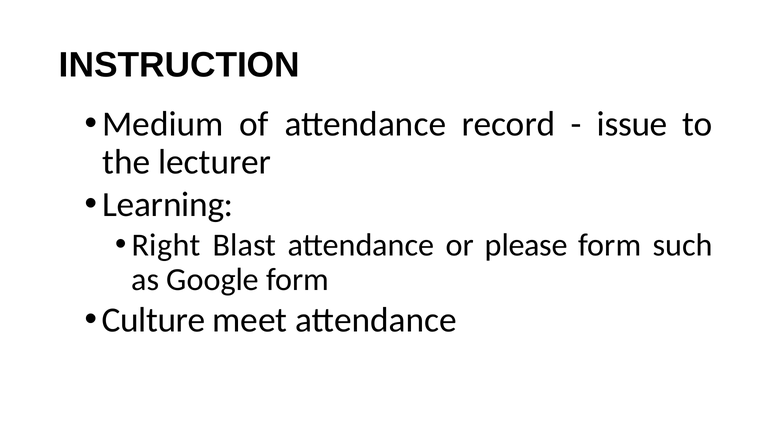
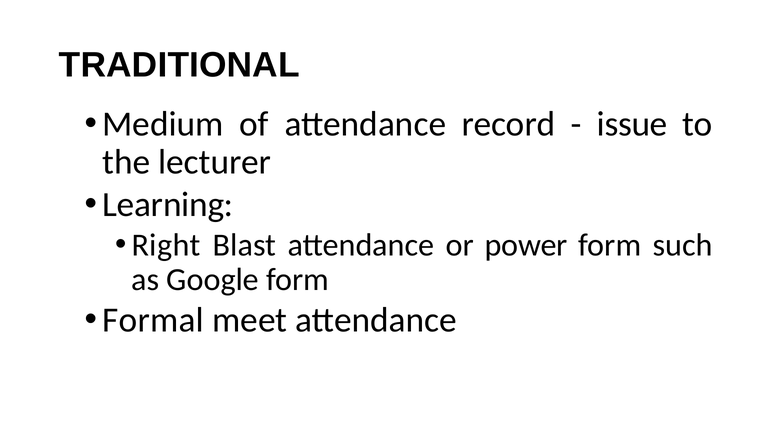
INSTRUCTION: INSTRUCTION -> TRADITIONAL (179, 65)
please: please -> power (526, 245)
Culture: Culture -> Formal (153, 320)
